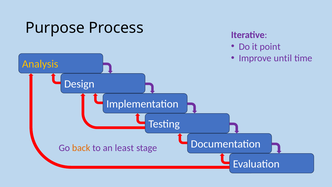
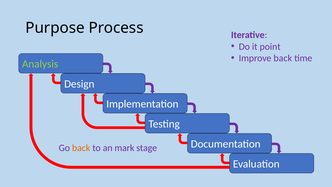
Improve until: until -> back (283, 58)
Analysis colour: yellow -> light green (40, 64)
least: least -> mark (124, 148)
